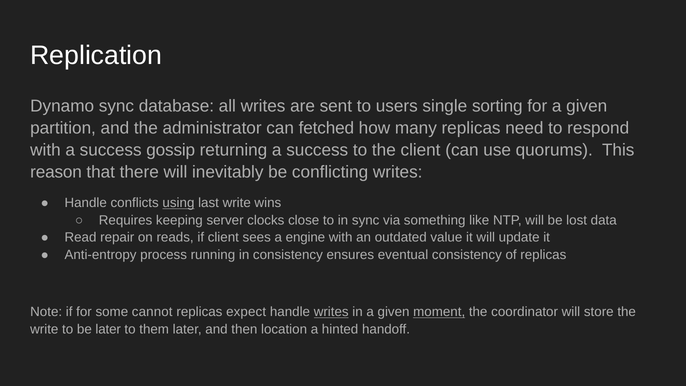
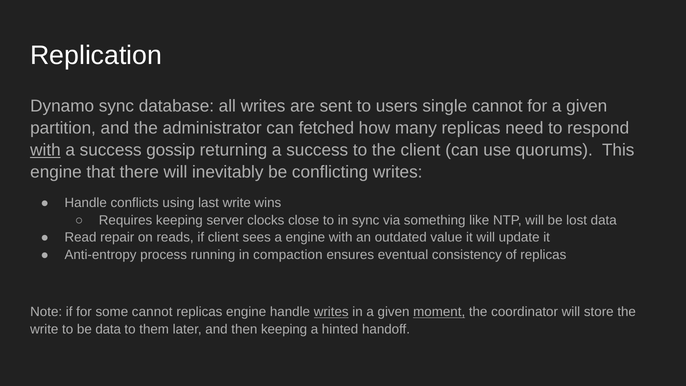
single sorting: sorting -> cannot (497, 106)
with underline: none -> present (45, 150)
reason: reason -> engine (56, 172)
using underline: present -> none (178, 203)
in consistency: consistency -> compaction (288, 255)
replicas expect: expect -> engine (246, 312)
be later: later -> data (108, 329)
then location: location -> keeping (284, 329)
